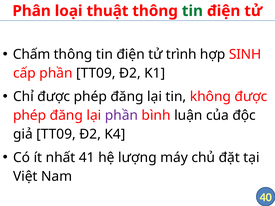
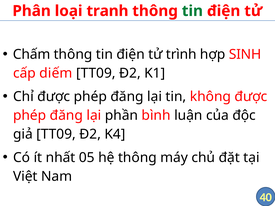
thuật: thuật -> tranh (107, 11)
cấp phần: phần -> diếm (56, 73)
phần colour: purple -> black (121, 116)
41: 41 -> 05 (87, 158)
hệ lượng: lượng -> thông (137, 158)
